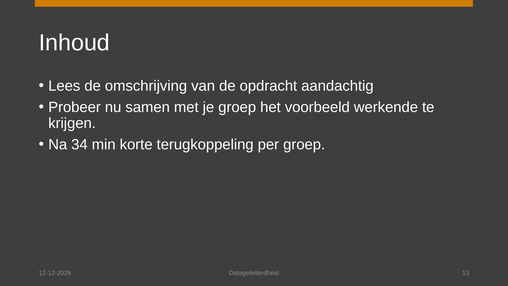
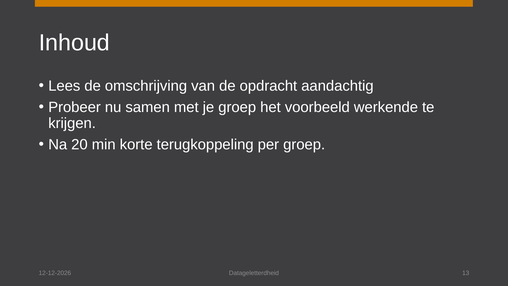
34: 34 -> 20 (79, 144)
